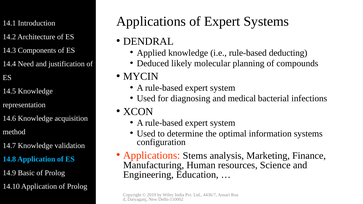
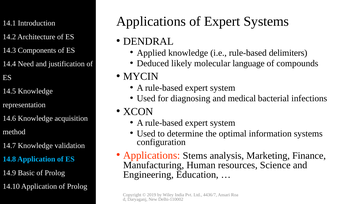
deducting: deducting -> delimiters (288, 53)
planning: planning -> language (249, 63)
